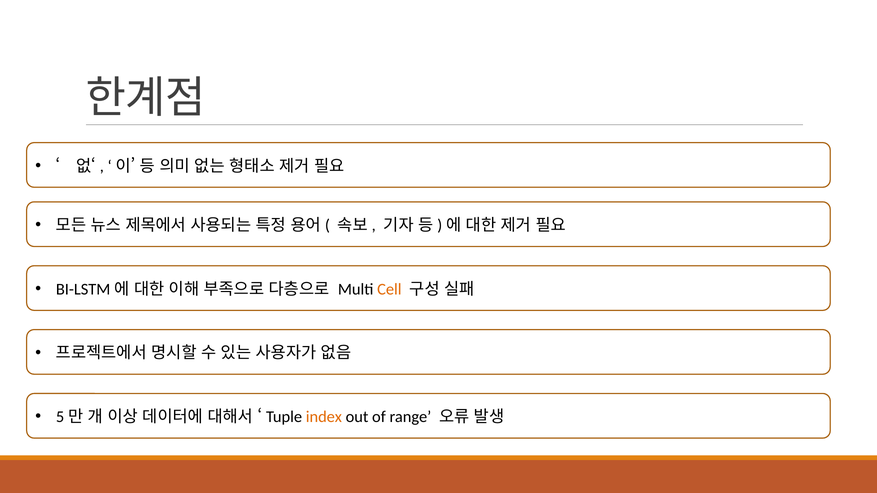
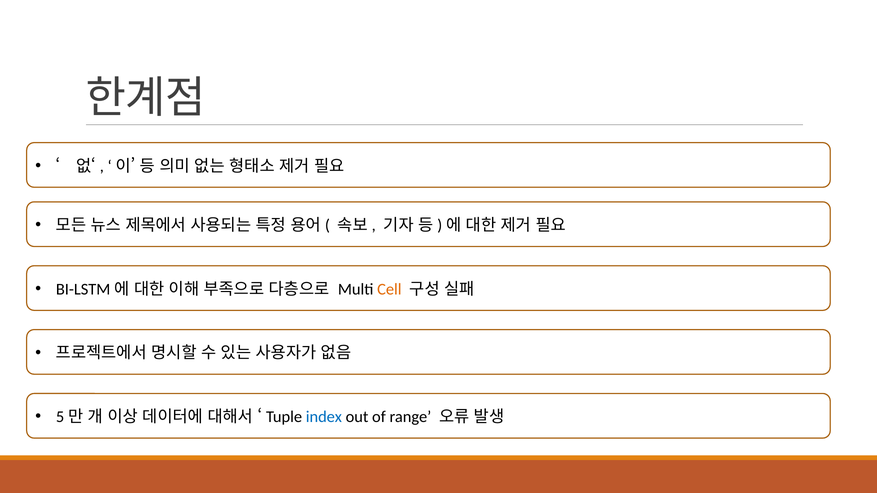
index colour: orange -> blue (324, 417)
